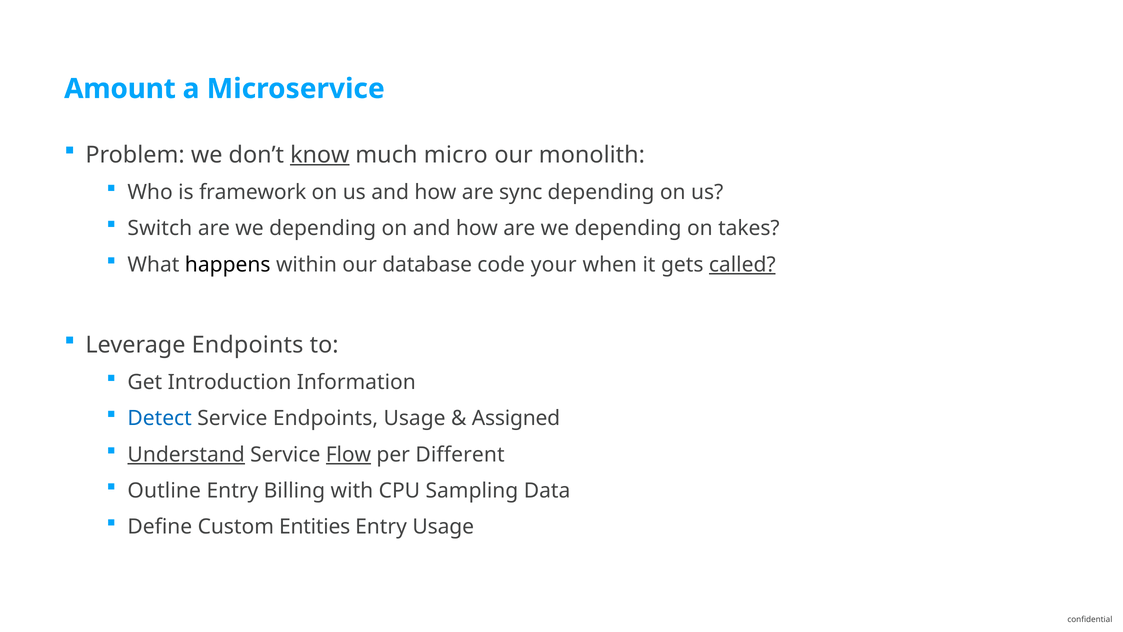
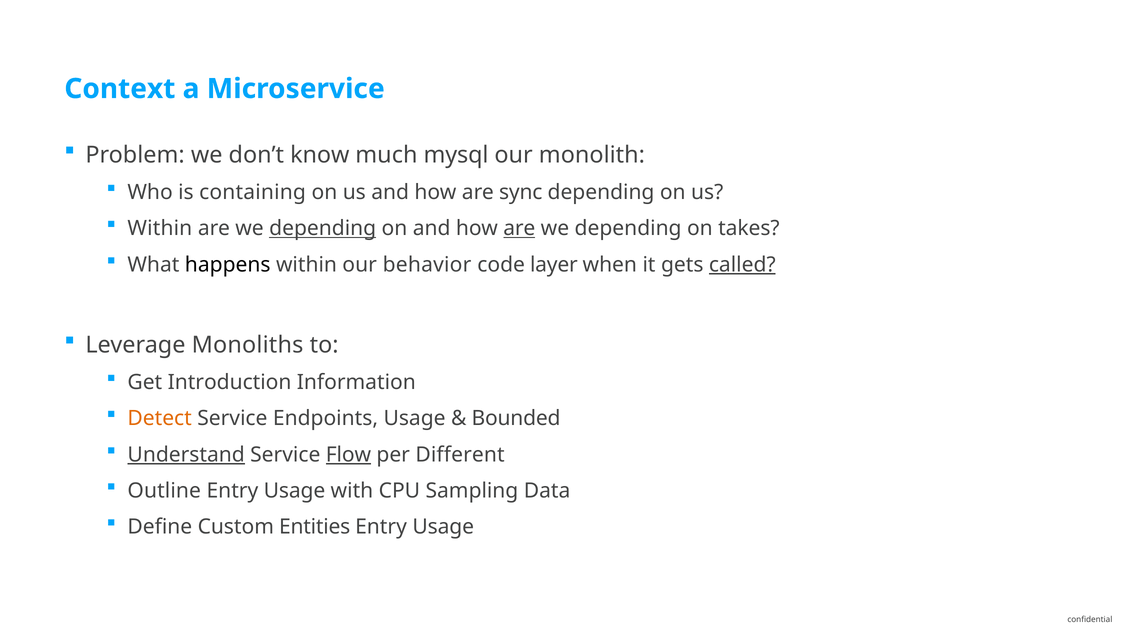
Amount: Amount -> Context (120, 89)
know underline: present -> none (320, 155)
micro: micro -> mysql (456, 155)
framework: framework -> containing (253, 192)
Switch: Switch -> Within (160, 228)
depending underline: none -> present (323, 228)
are underline: none -> present (519, 228)
database: database -> behavior (427, 264)
your: your -> layer (554, 264)
Leverage Endpoints: Endpoints -> Monoliths (248, 345)
Detect colour: blue -> orange (160, 418)
Assigned: Assigned -> Bounded (516, 418)
Billing: Billing -> Usage (294, 491)
